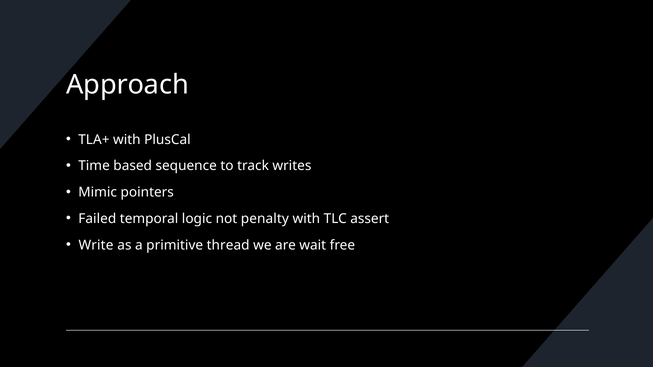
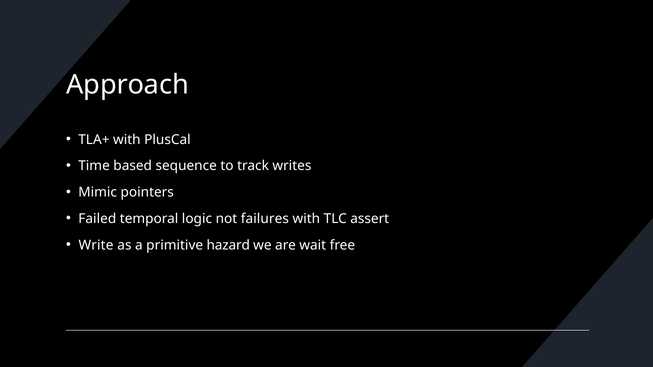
penalty: penalty -> failures (265, 219)
thread: thread -> hazard (228, 245)
